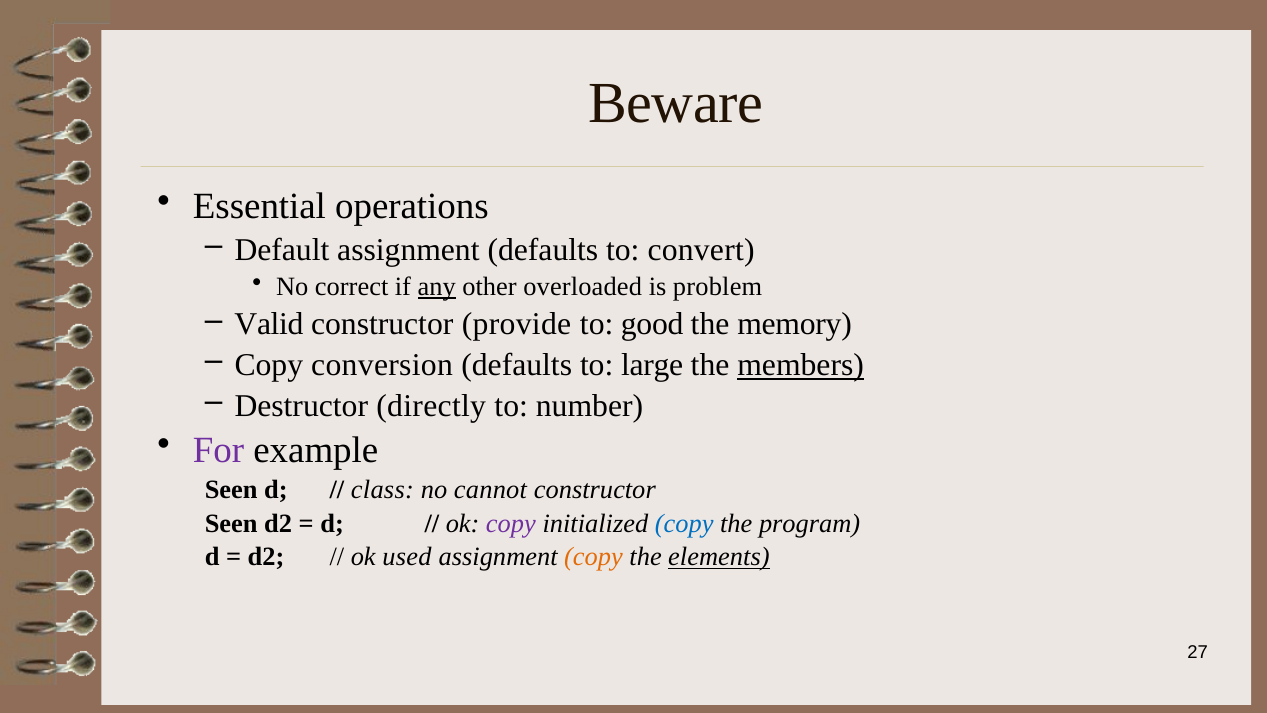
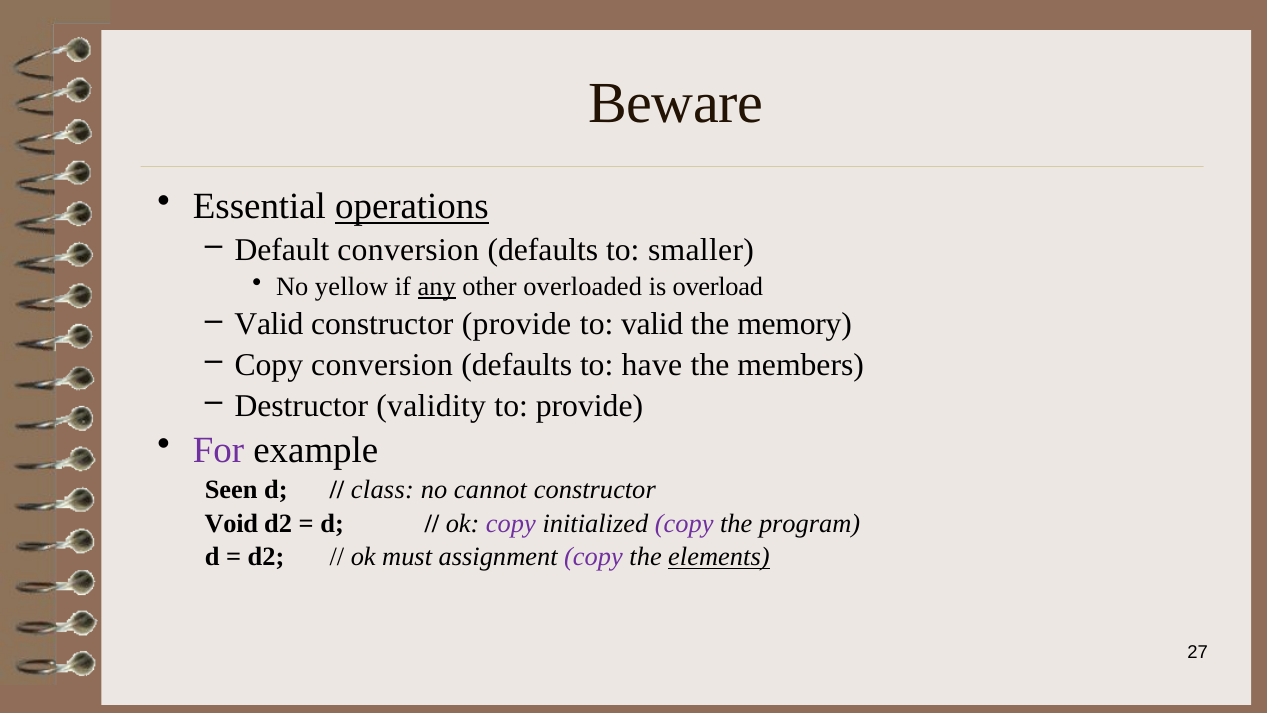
operations underline: none -> present (412, 207)
Default assignment: assignment -> conversion (408, 250)
convert: convert -> smaller (701, 250)
correct: correct -> yellow (352, 287)
problem: problem -> overload (718, 287)
to good: good -> valid (652, 324)
large: large -> have (652, 365)
members underline: present -> none (801, 365)
directly: directly -> validity (431, 405)
to number: number -> provide (589, 405)
Seen: Seen -> Void (231, 523)
copy colour: blue -> purple (684, 523)
used: used -> must (407, 557)
copy colour: orange -> purple (594, 557)
